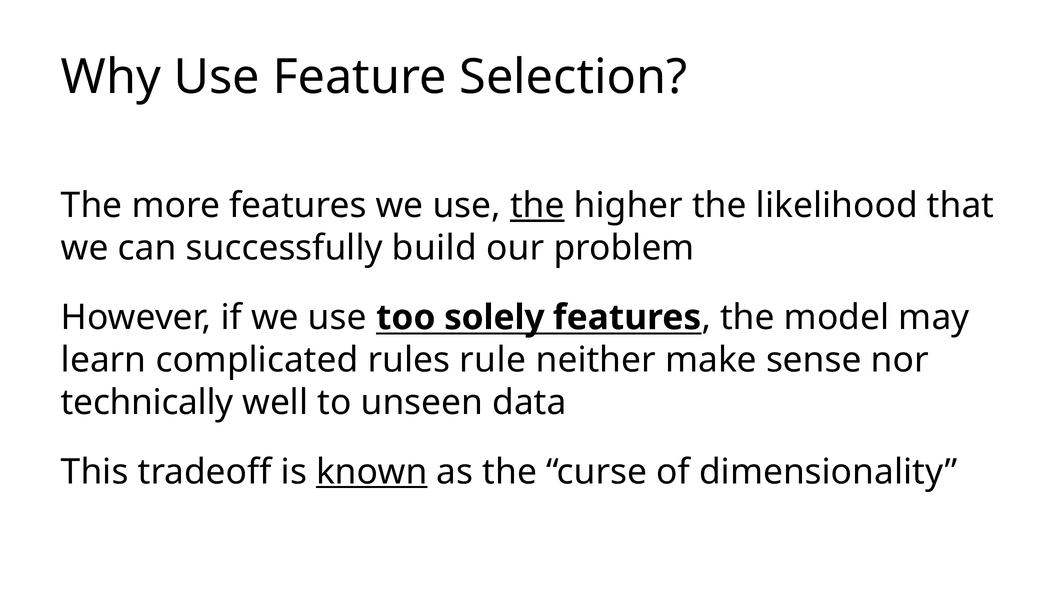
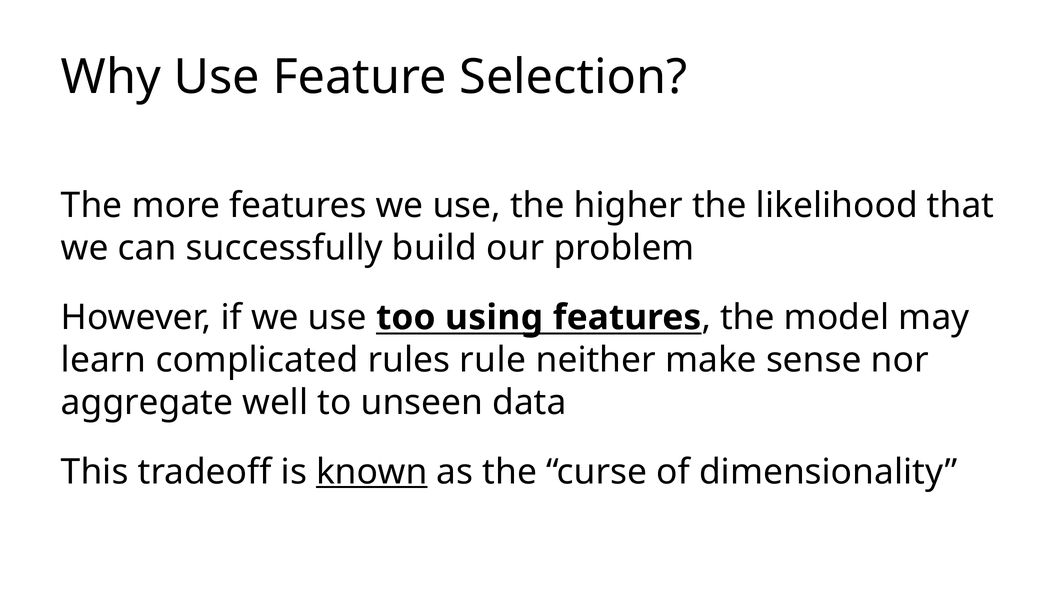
the underline: present -> none (537, 206)
solely: solely -> using (494, 317)
technically: technically -> aggregate (147, 402)
